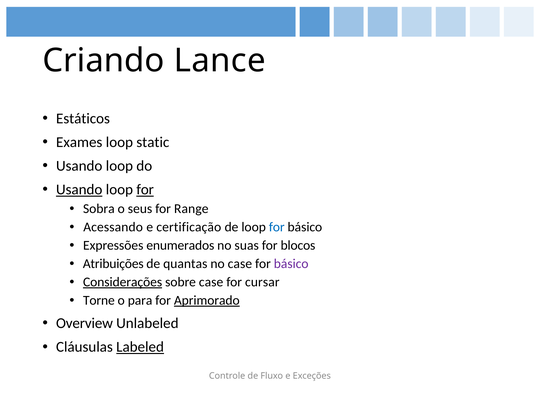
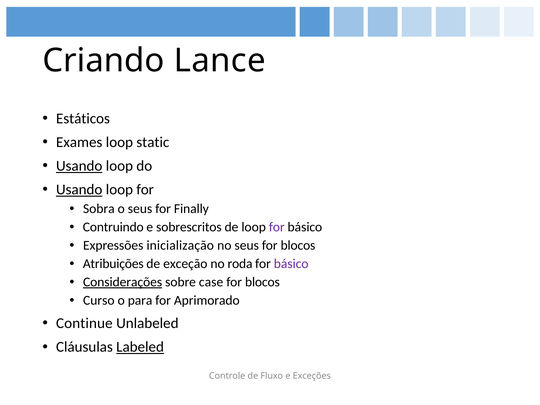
Usando underline: none -> present (79, 166)
for underline: present -> none (145, 190)
Range: Range -> Finally (191, 209)
Acessando: Acessando -> Contruindo (113, 227)
certificação: certificação -> sobrescritos (189, 227)
for colour: blue -> purple (277, 227)
enumerados: enumerados -> inicialização (180, 245)
no suas: suas -> seus (247, 245)
quantas: quantas -> exceção (185, 264)
no case: case -> roda (240, 264)
cursar: cursar -> blocos (262, 282)
Torne: Torne -> Curso (99, 300)
Aprimorado underline: present -> none (207, 300)
Overview: Overview -> Continue (84, 323)
